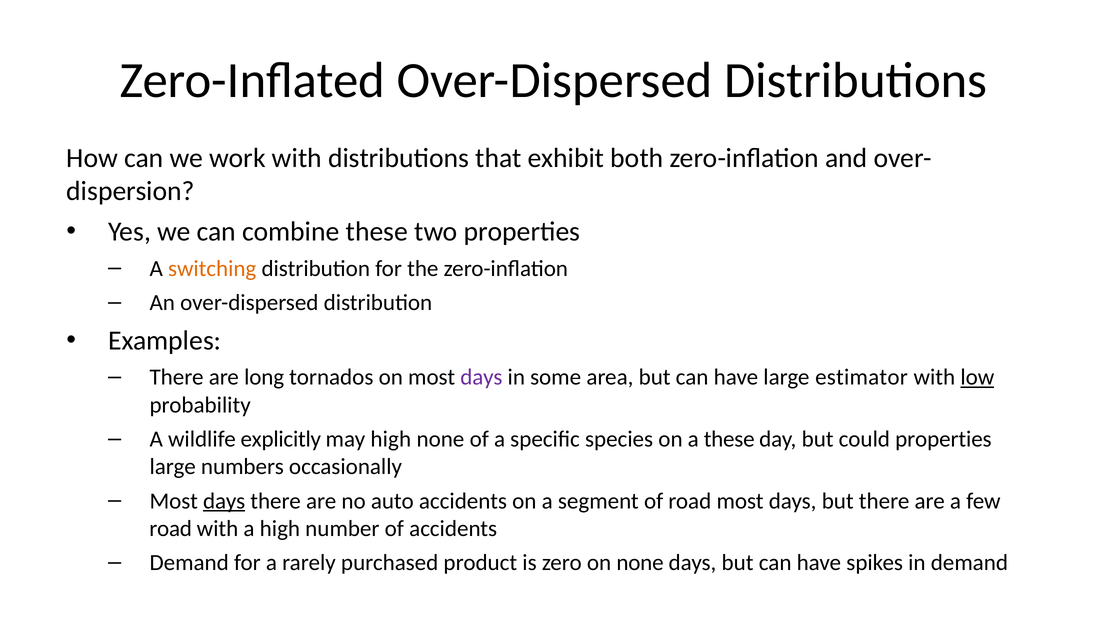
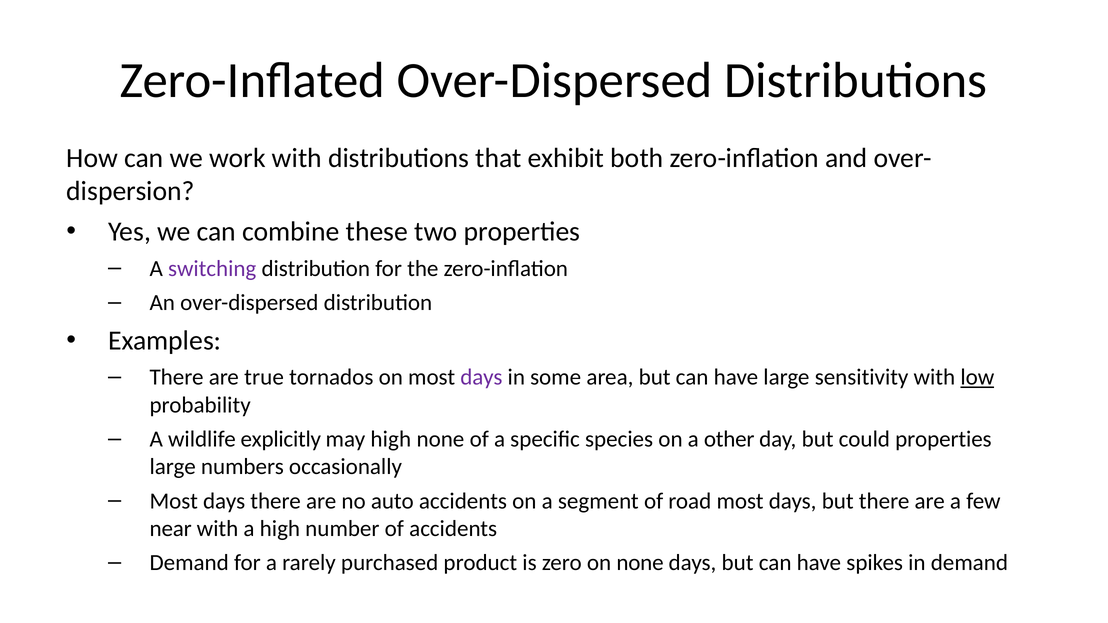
switching colour: orange -> purple (212, 269)
long: long -> true (264, 377)
estimator: estimator -> sensitivity (862, 377)
a these: these -> other (729, 439)
days underline: present -> none (224, 501)
road: road -> near (171, 529)
